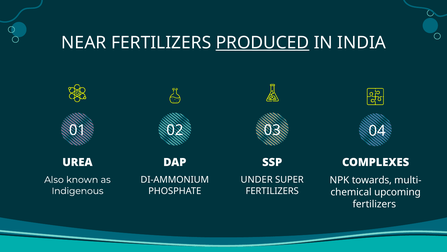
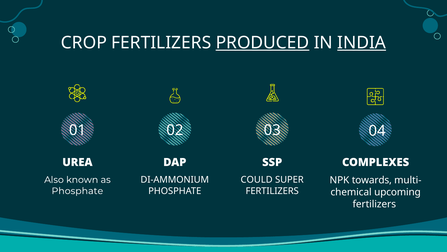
NEAR: NEAR -> CROP (84, 42)
INDIA underline: none -> present (362, 42)
UNDER: UNDER -> COULD (257, 179)
Indigenous: Indigenous -> Phosphate (77, 191)
